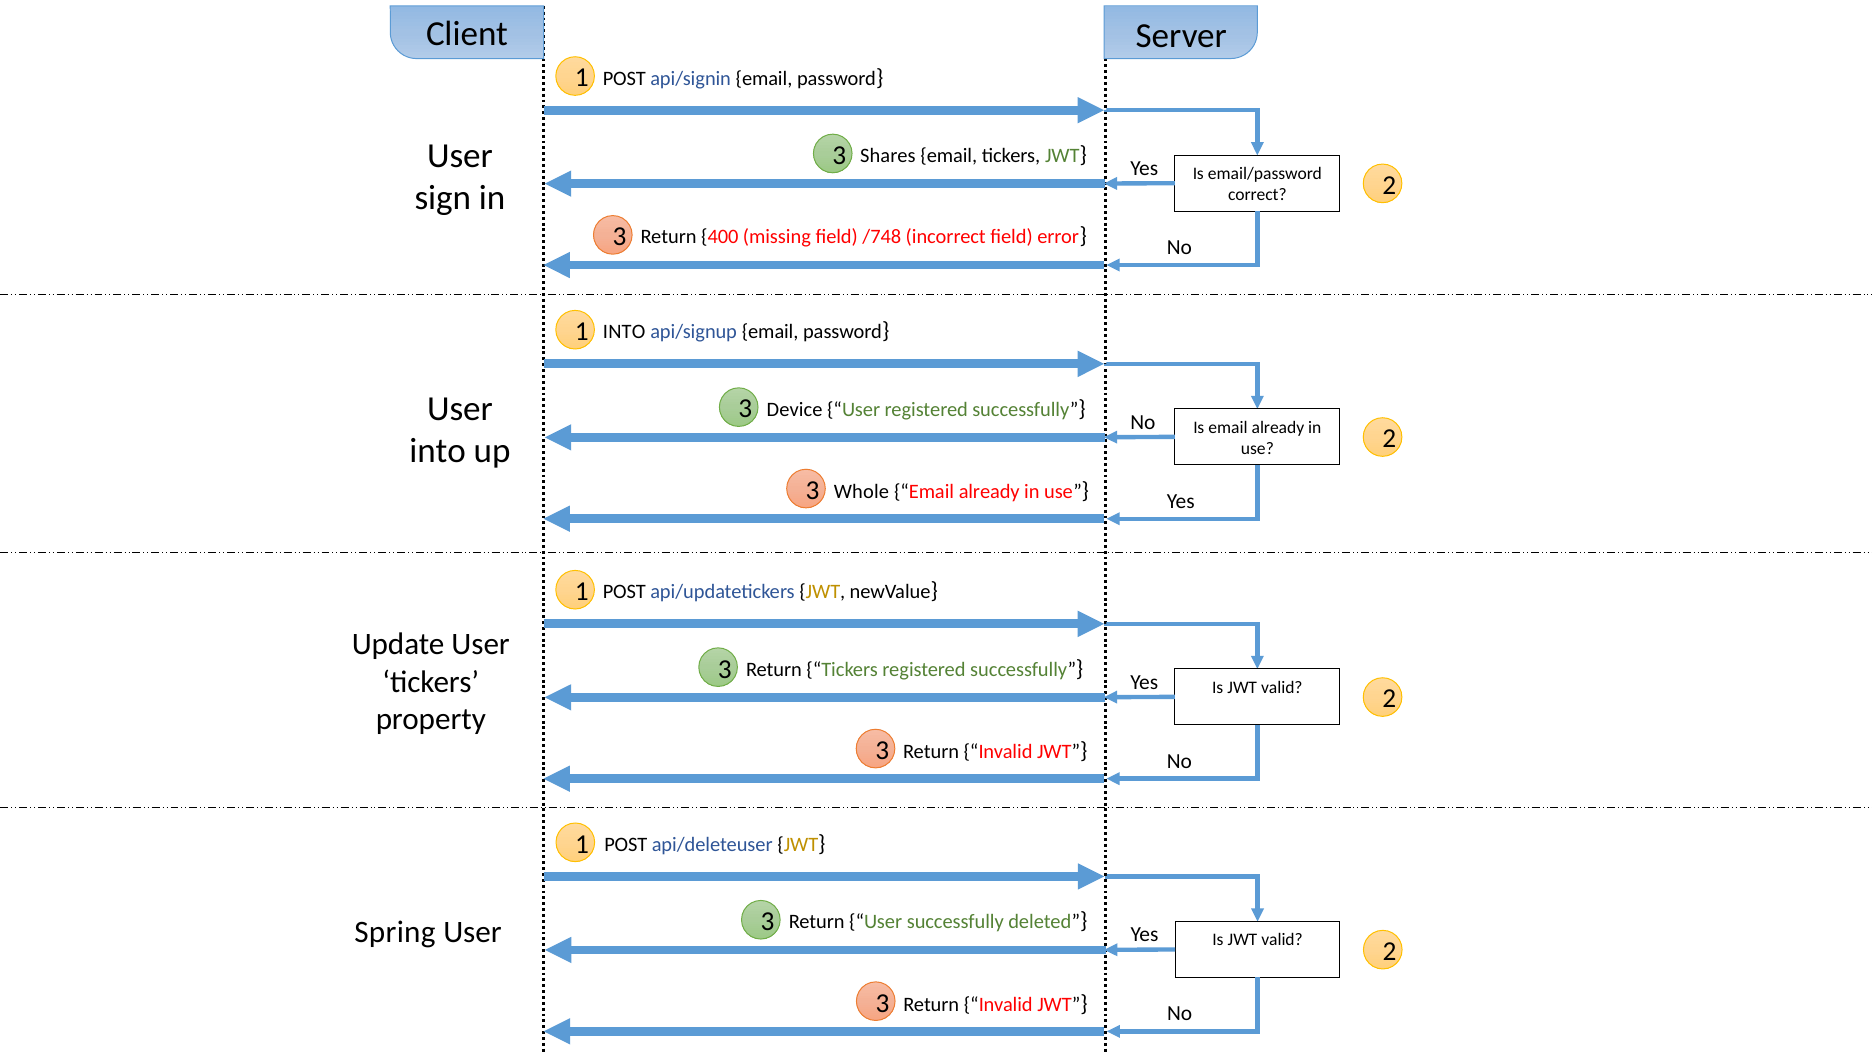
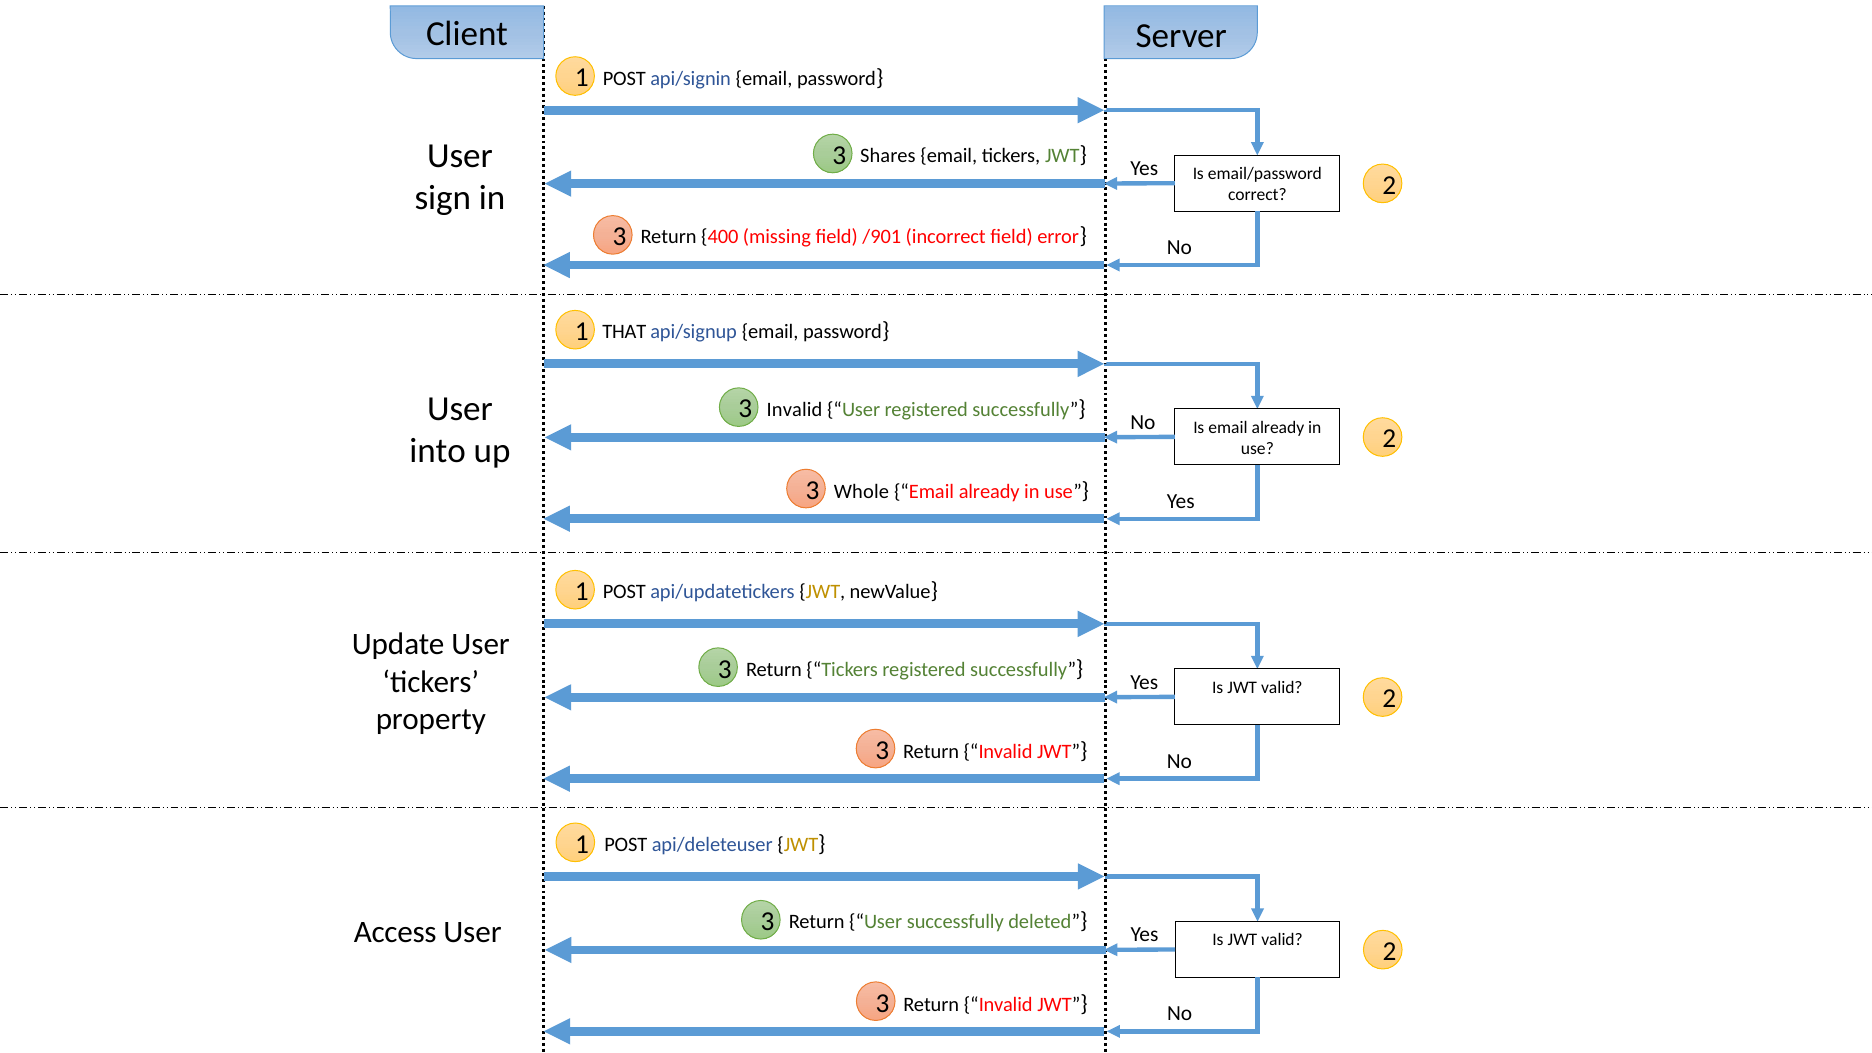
/748: /748 -> /901 (882, 237)
INTO: INTO -> THAT (624, 332)
Device: Device -> Invalid (795, 409)
Spring: Spring -> Access (395, 932)
